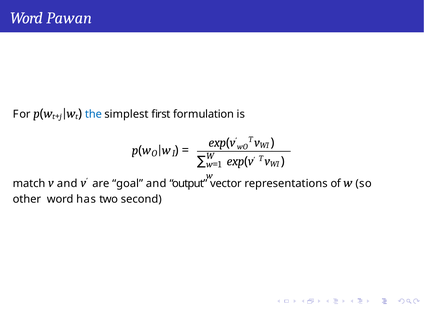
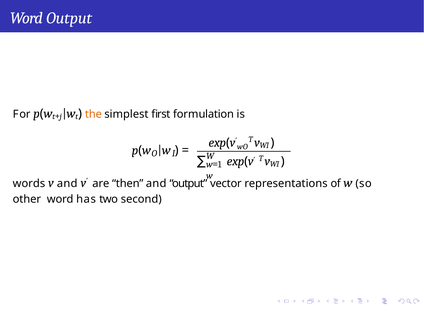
Word Pawan: Pawan -> Output (69, 18)
the colour: blue -> orange (93, 114)
match: match -> words (29, 184)
goal: goal -> then (128, 184)
